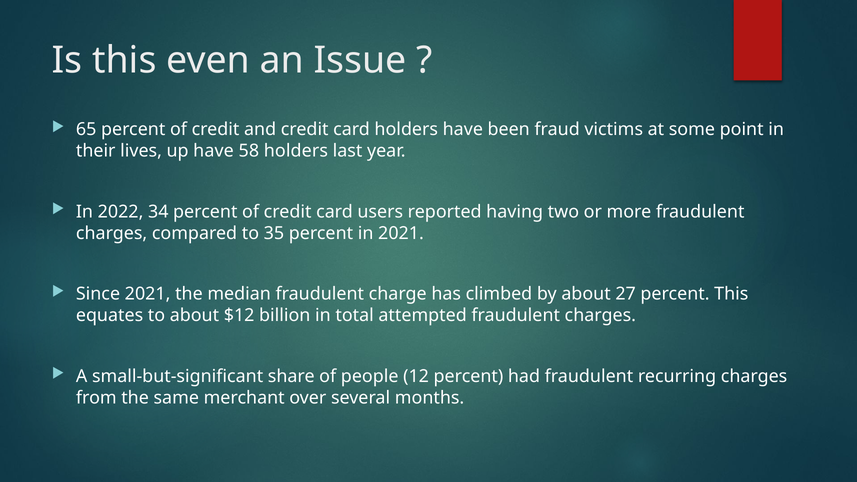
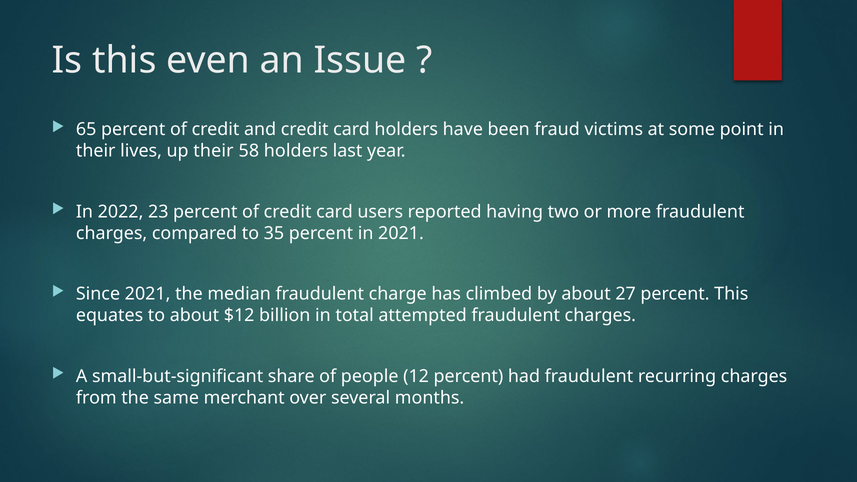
up have: have -> their (213, 151)
34: 34 -> 23 (158, 212)
